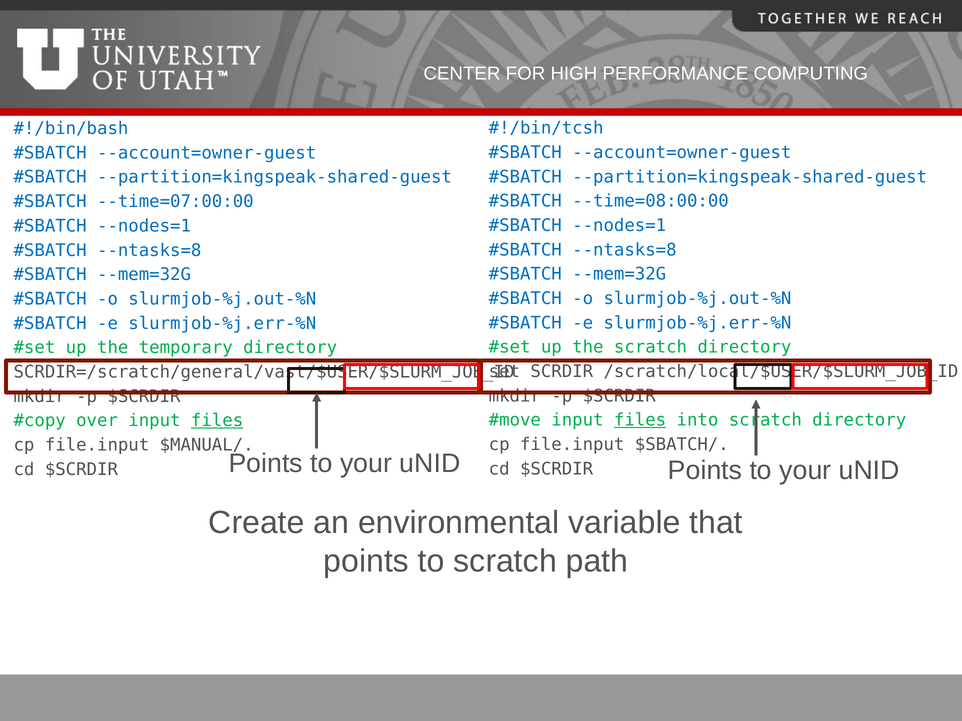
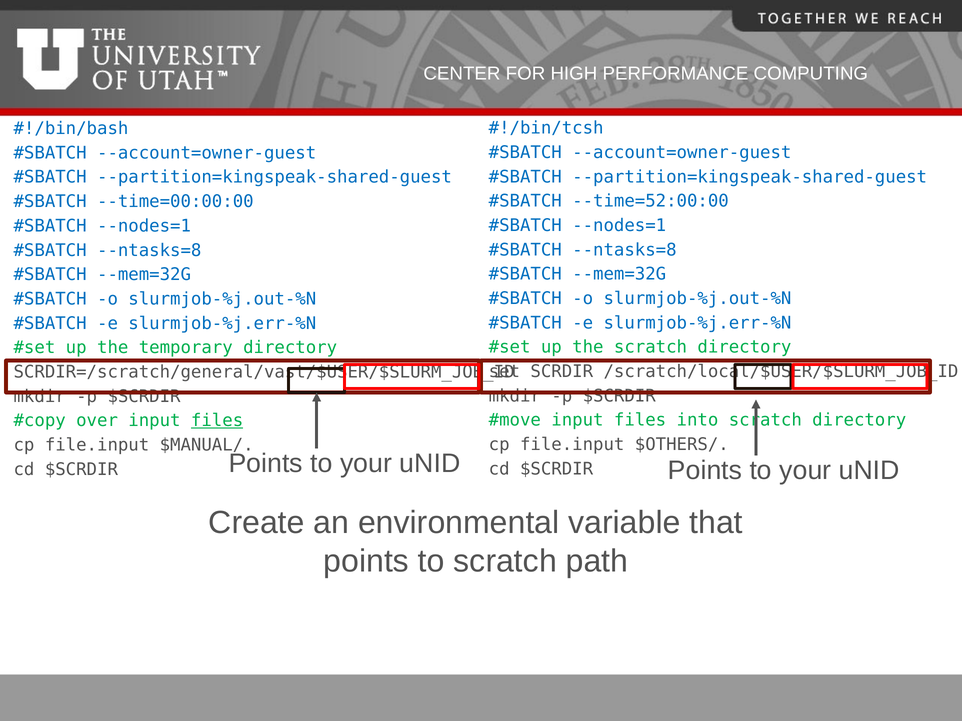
--time=08:00:00: --time=08:00:00 -> --time=52:00:00 (651, 201)
--time=07:00:00: --time=07:00:00 -> --time=00:00:00 (175, 202)
files underline: present -> none (640, 420)
$SBATCH/: $SBATCH/ -> $OTHERS/ (682, 445)
